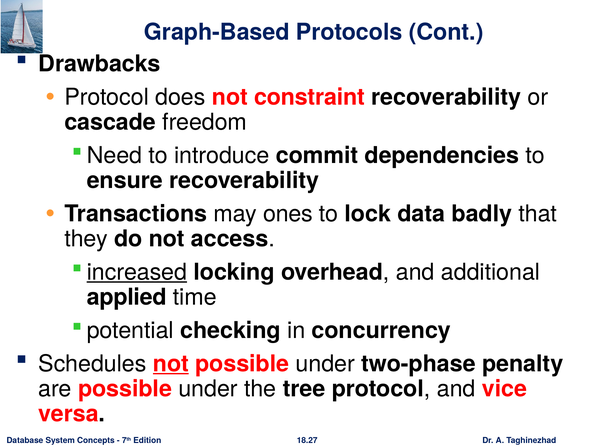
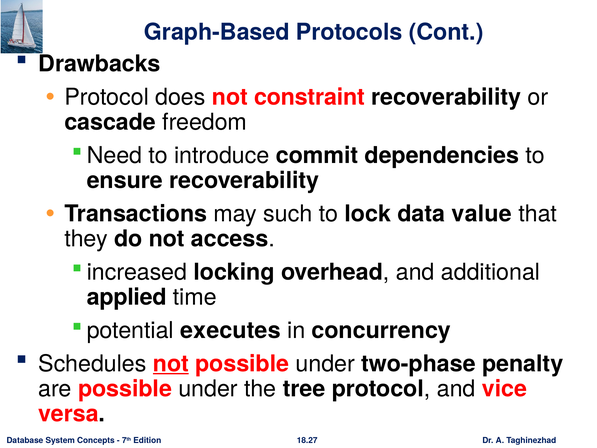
ones: ones -> such (288, 214)
badly: badly -> value (482, 214)
increased underline: present -> none (137, 272)
checking: checking -> executes (230, 330)
